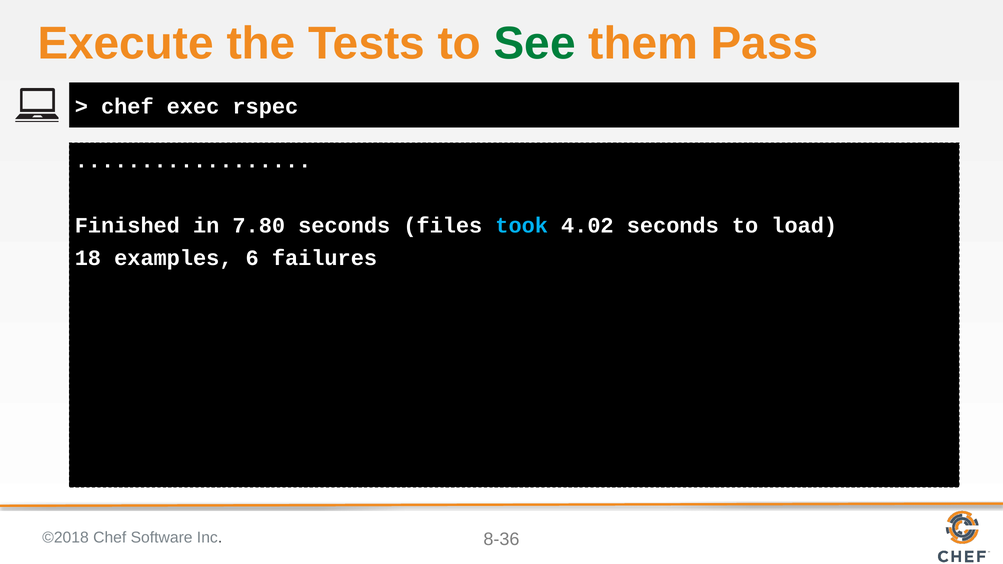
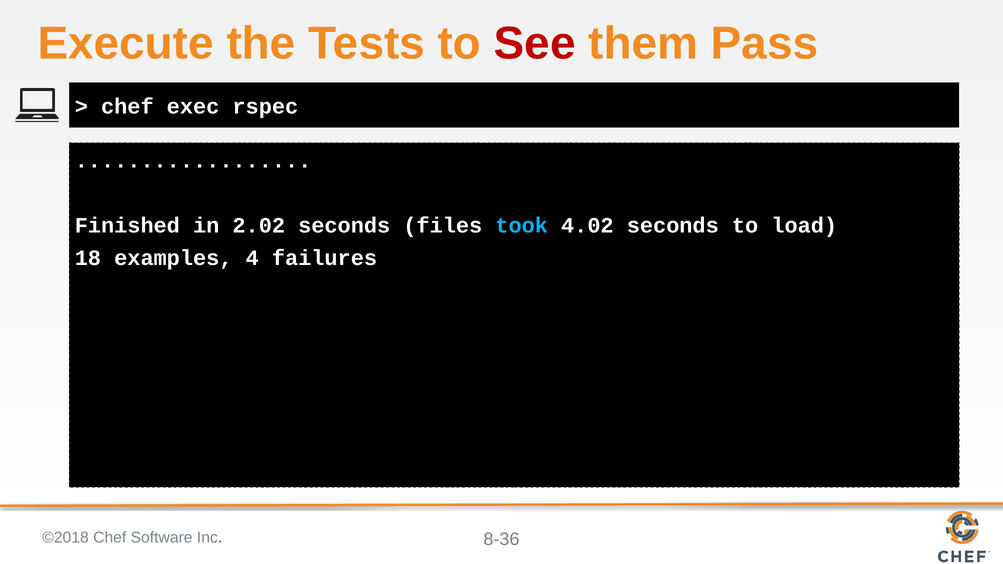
See colour: green -> red (535, 43)
7.80: 7.80 -> 2.02 (259, 226)
6: 6 -> 4 (252, 258)
